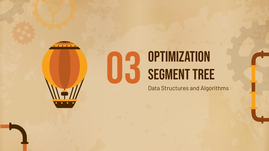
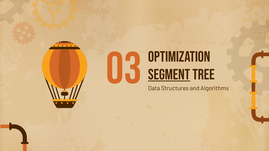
segment underline: none -> present (169, 75)
